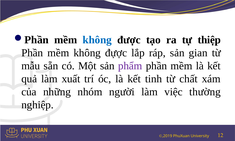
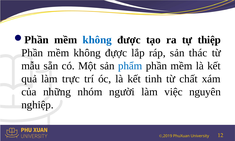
gian: gian -> thác (198, 53)
phẩm colour: purple -> blue (130, 66)
xuất: xuất -> trực (71, 79)
thường: thường -> nguyên (205, 92)
